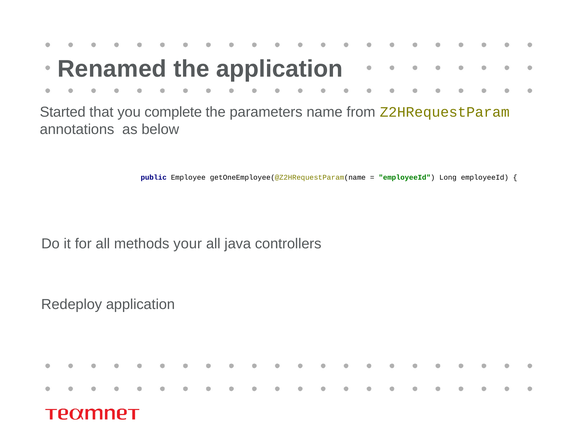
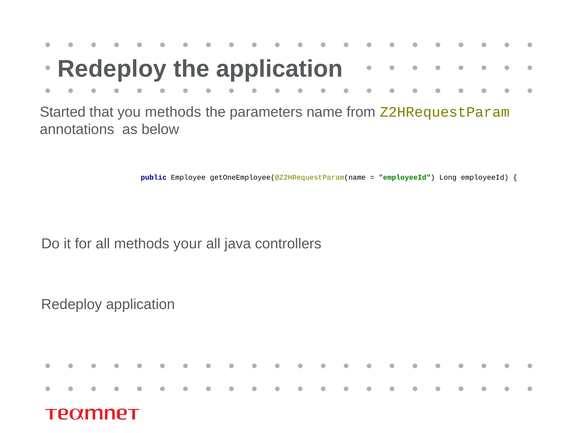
Renamed: Renamed -> Redeploy (112, 69)
you complete: complete -> methods (173, 112)
